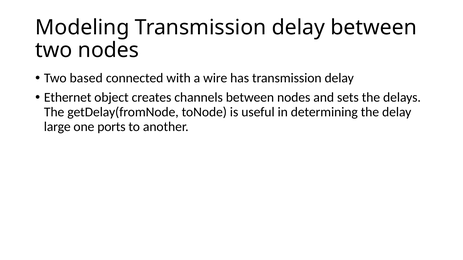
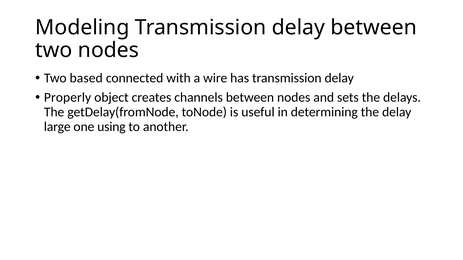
Ethernet: Ethernet -> Properly (68, 98)
ports: ports -> using (111, 127)
